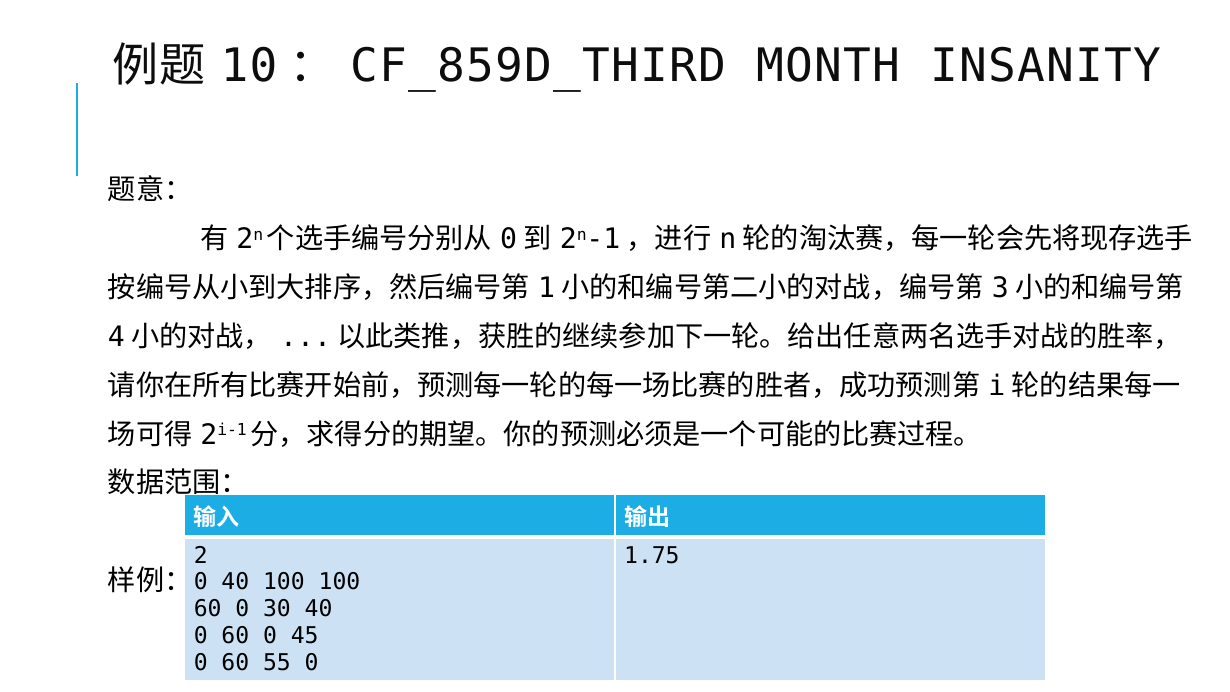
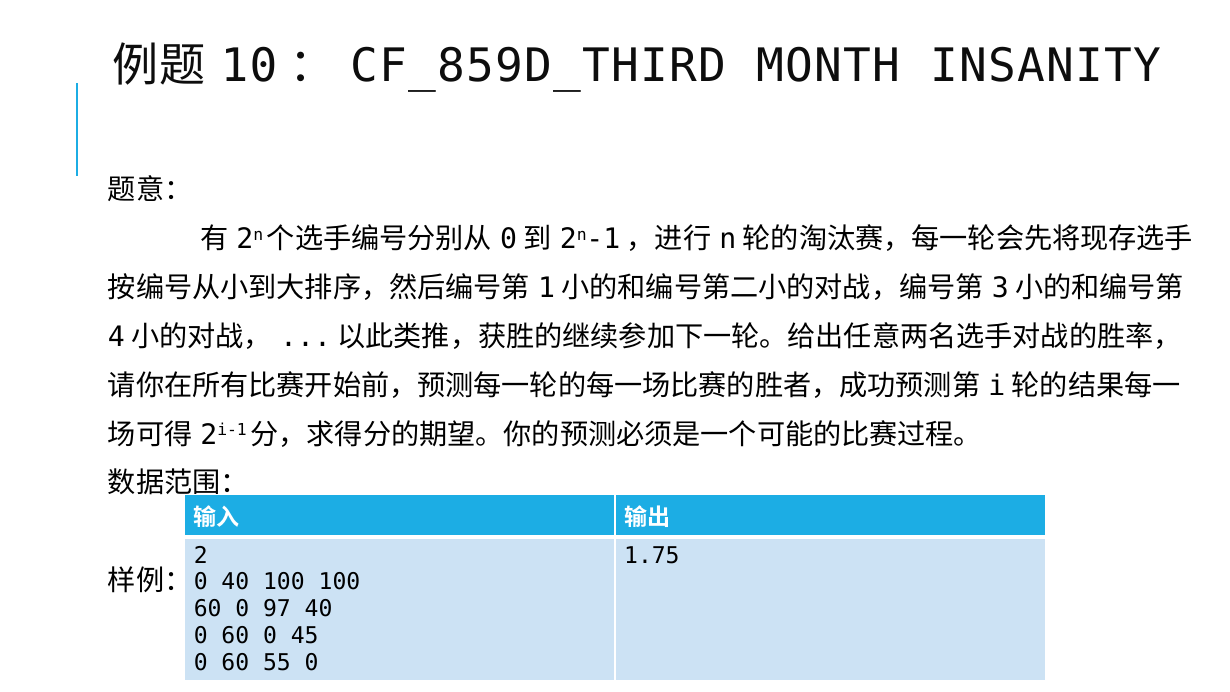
30: 30 -> 97 (277, 609)
